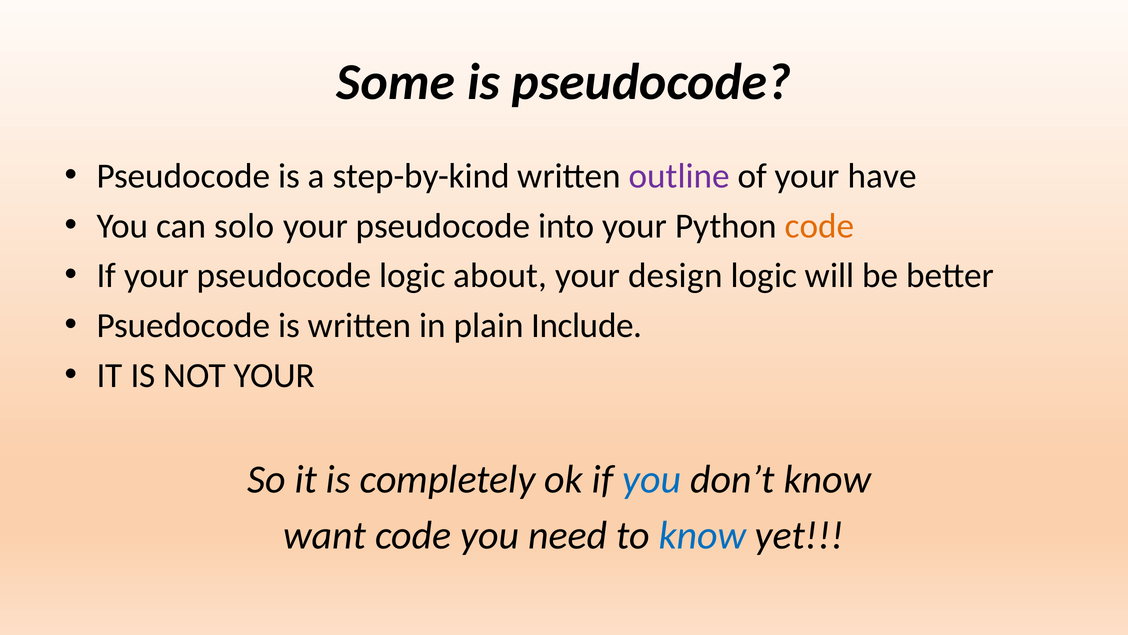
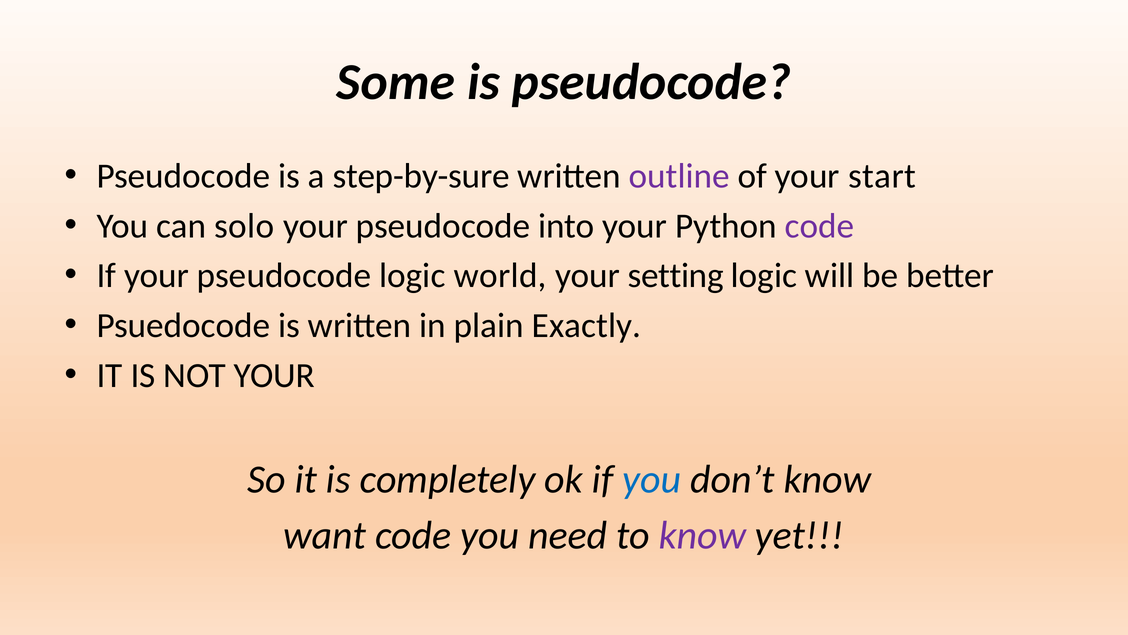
step-by-kind: step-by-kind -> step-by-sure (421, 176)
have: have -> start (882, 176)
code colour: orange -> purple (819, 226)
about: about -> world (500, 276)
design: design -> setting (676, 276)
Include: Include -> Exactly (587, 325)
know colour: blue -> purple (702, 535)
